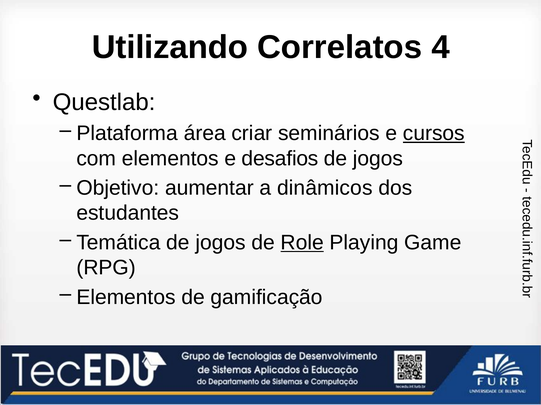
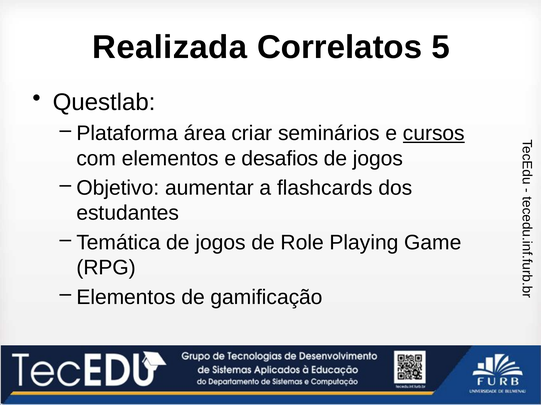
Utilizando: Utilizando -> Realizada (170, 47)
4: 4 -> 5 (441, 47)
dinâmicos: dinâmicos -> flashcards (325, 188)
Role underline: present -> none (302, 243)
